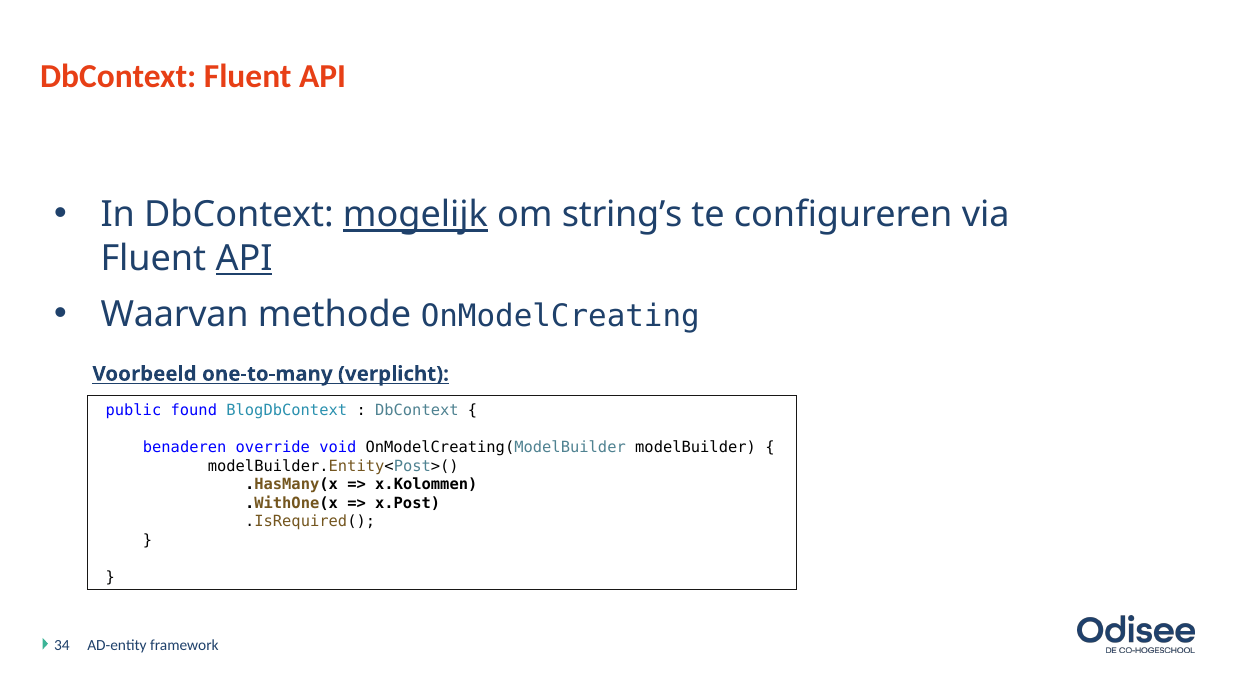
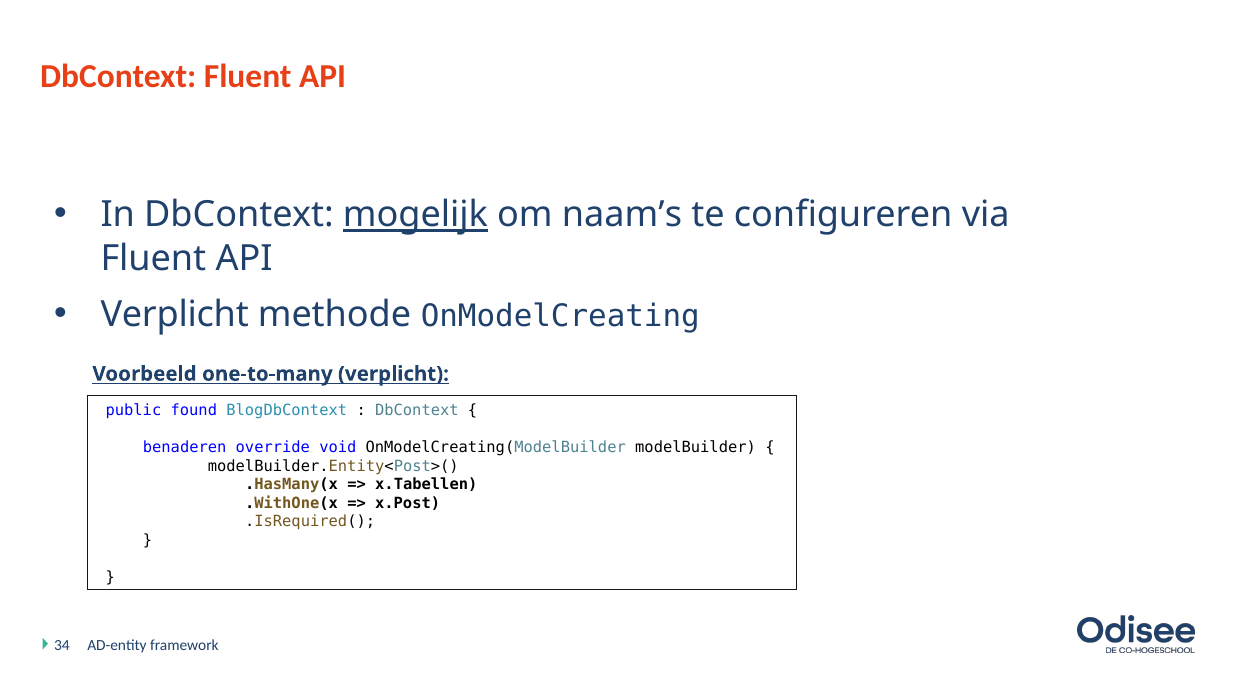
string’s: string’s -> naam’s (622, 215)
API underline: present -> none (244, 258)
Waarvan: Waarvan -> Verplicht (175, 315)
x.Kolommen: x.Kolommen -> x.Tabellen (426, 485)
